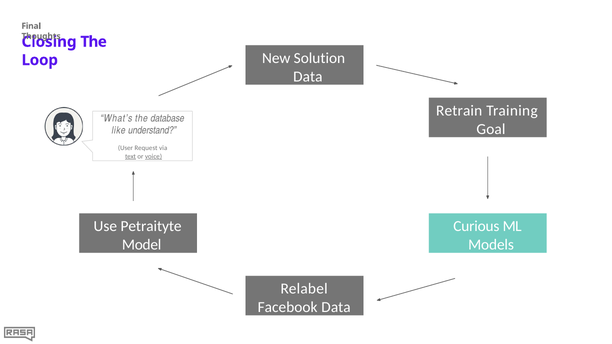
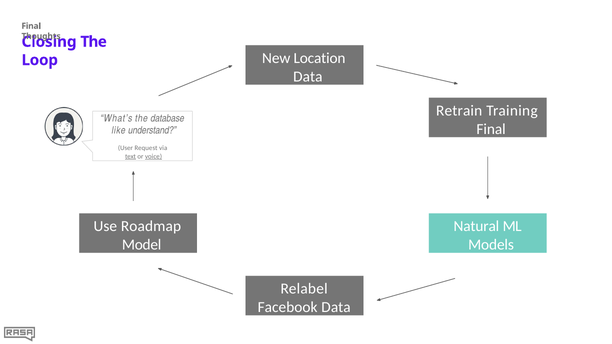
Solution: Solution -> Location (320, 58)
Goal: Goal -> Final (491, 129)
Petraityte: Petraityte -> Roadmap (151, 227)
Curious: Curious -> Natural (476, 227)
